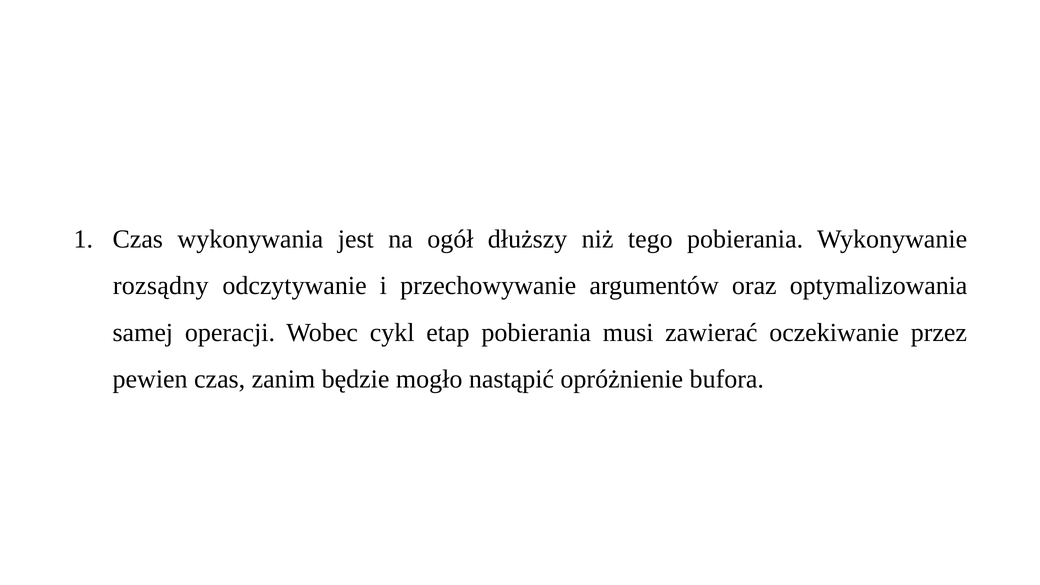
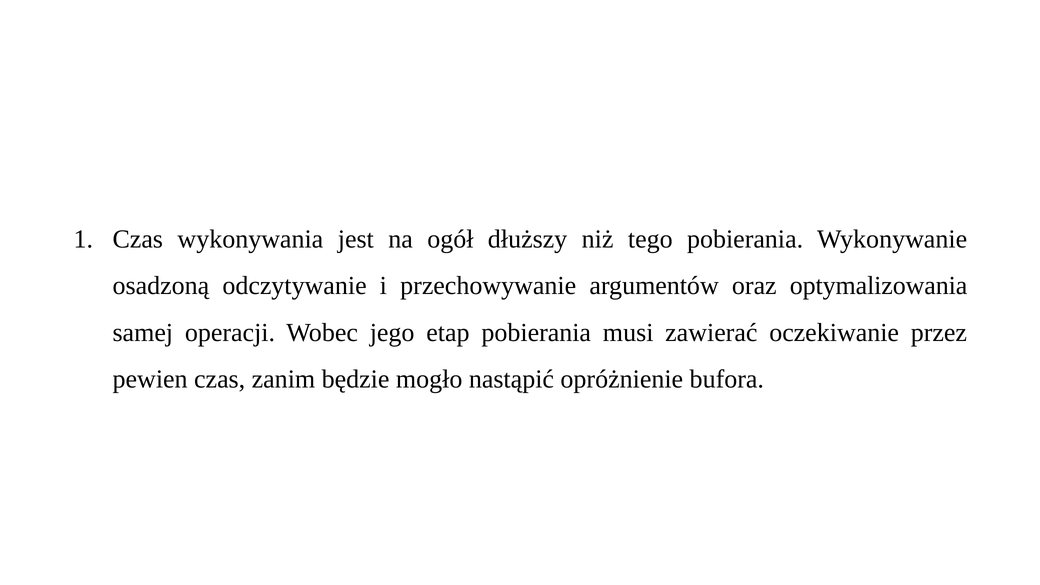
rozsądny: rozsądny -> osadzoną (161, 286)
cykl: cykl -> jego (392, 333)
